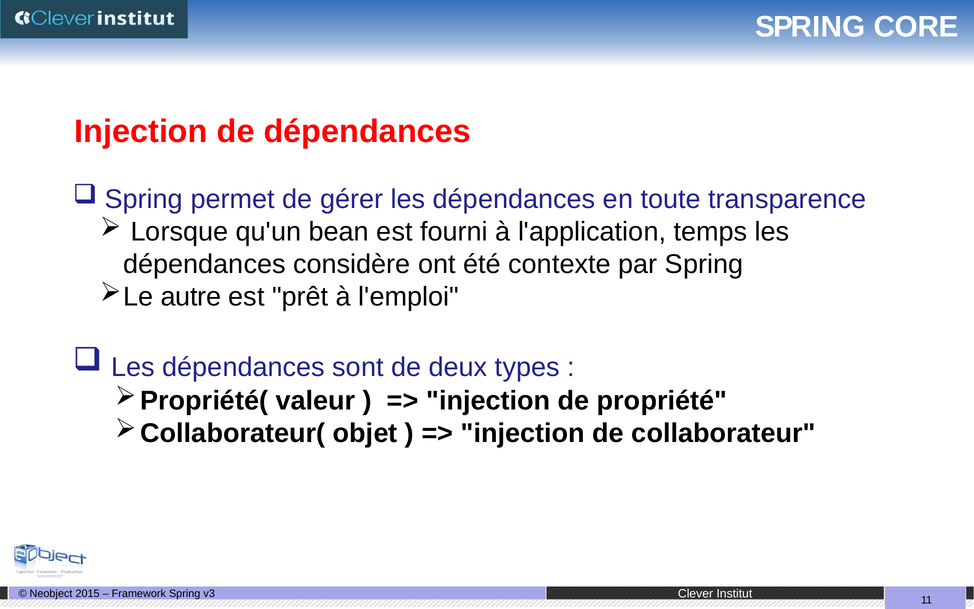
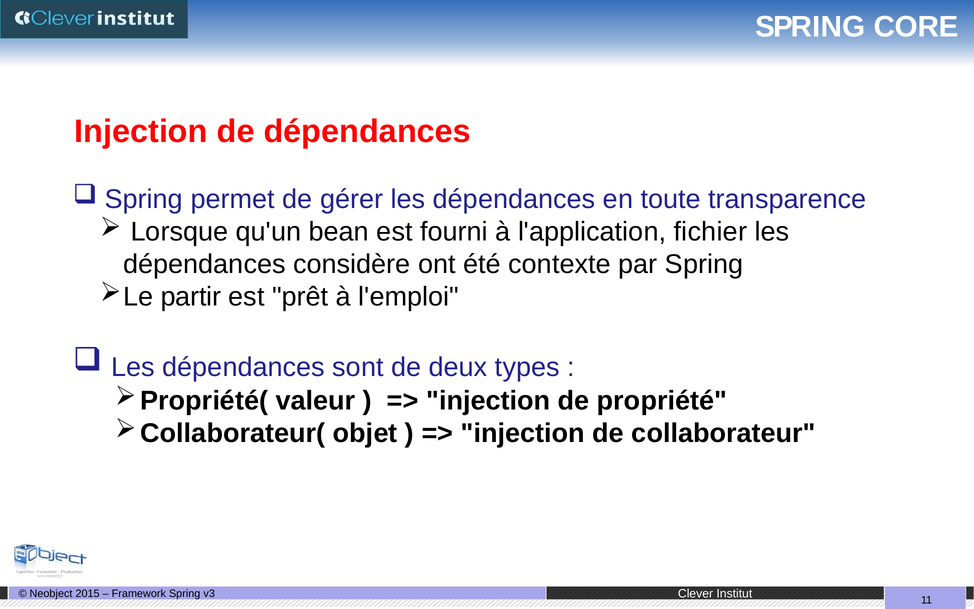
temps: temps -> fichier (710, 232)
autre: autre -> partir (191, 297)
